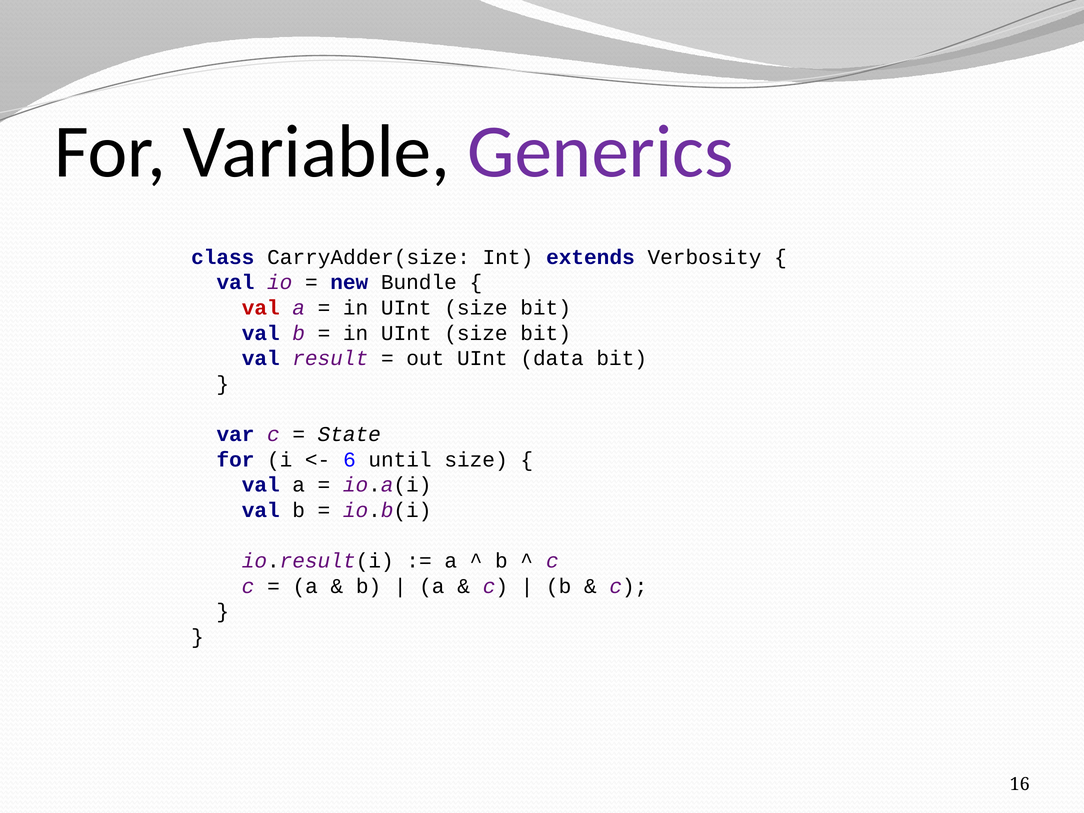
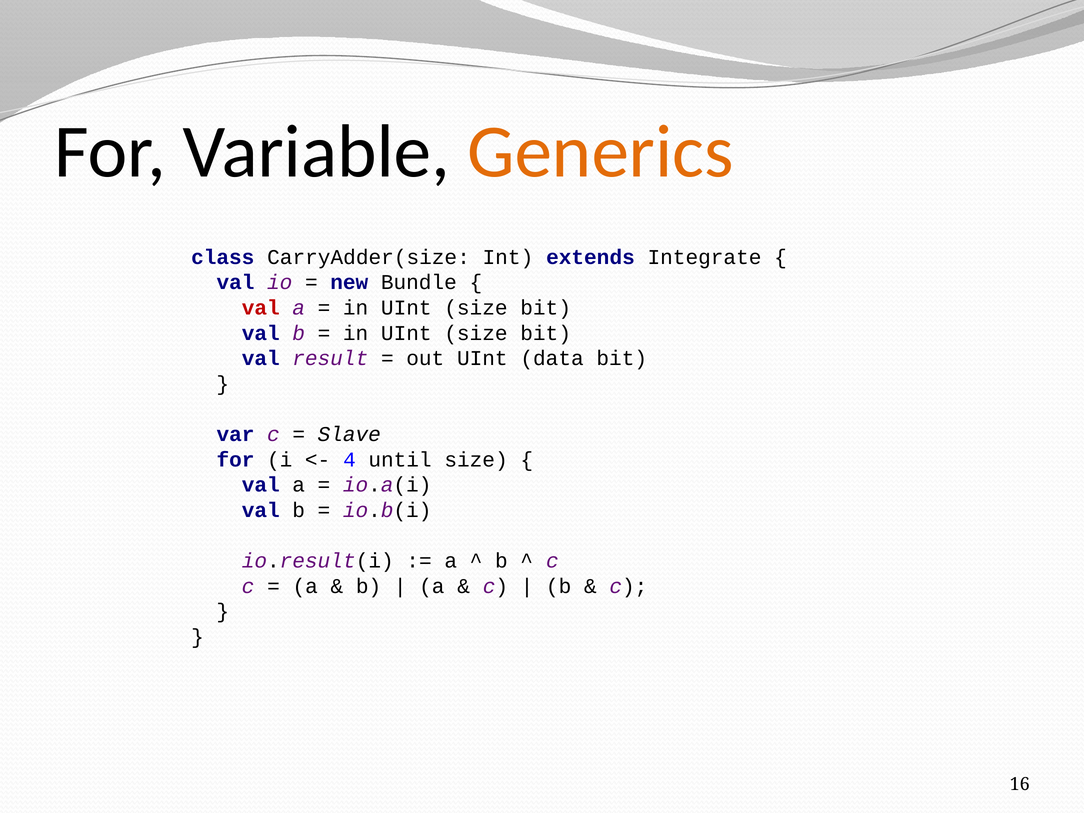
Generics colour: purple -> orange (600, 152)
Verbosity: Verbosity -> Integrate (704, 257)
State: State -> Slave (349, 434)
6: 6 -> 4 (349, 460)
